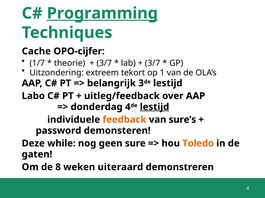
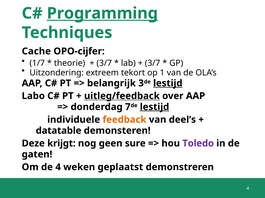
lestijd underline: none -> present (168, 83)
uitleg/feedback underline: none -> present (122, 96)
donderdag 4: 4 -> 7 (128, 107)
sure’s: sure’s -> deel’s (182, 120)
password: password -> datatable (59, 131)
while: while -> krijgt (61, 144)
Toledo colour: orange -> purple (198, 144)
de 8: 8 -> 4 (58, 168)
uiteraard: uiteraard -> geplaatst (120, 168)
